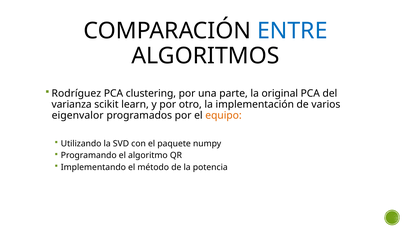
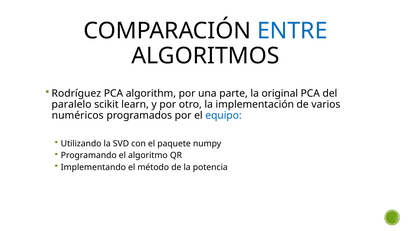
clustering: clustering -> algorithm (151, 93)
varianza: varianza -> paralelo (72, 105)
eigenvalor: eigenvalor -> numéricos (78, 116)
equipo colour: orange -> blue (223, 116)
